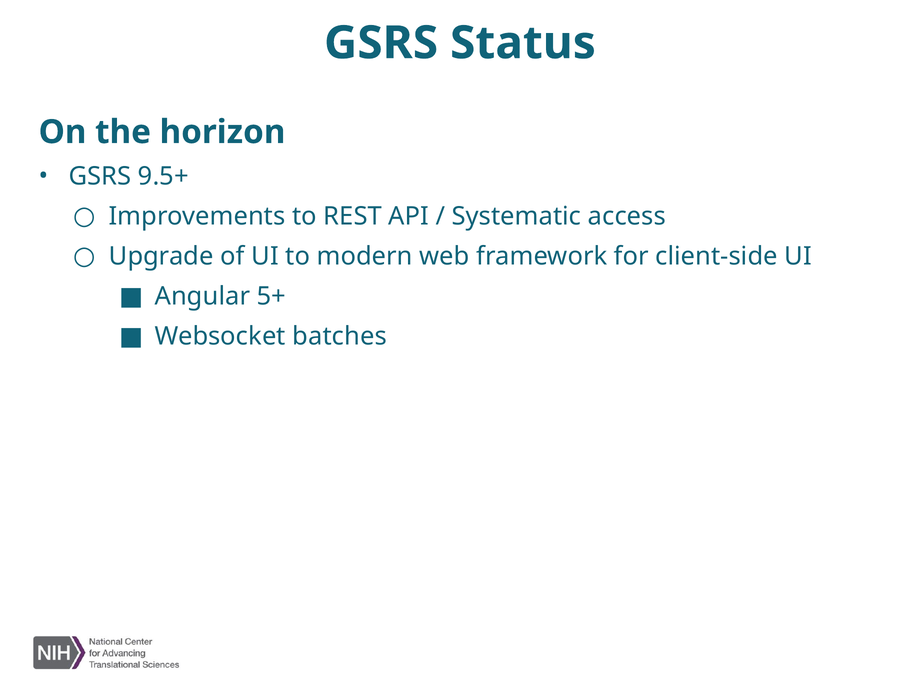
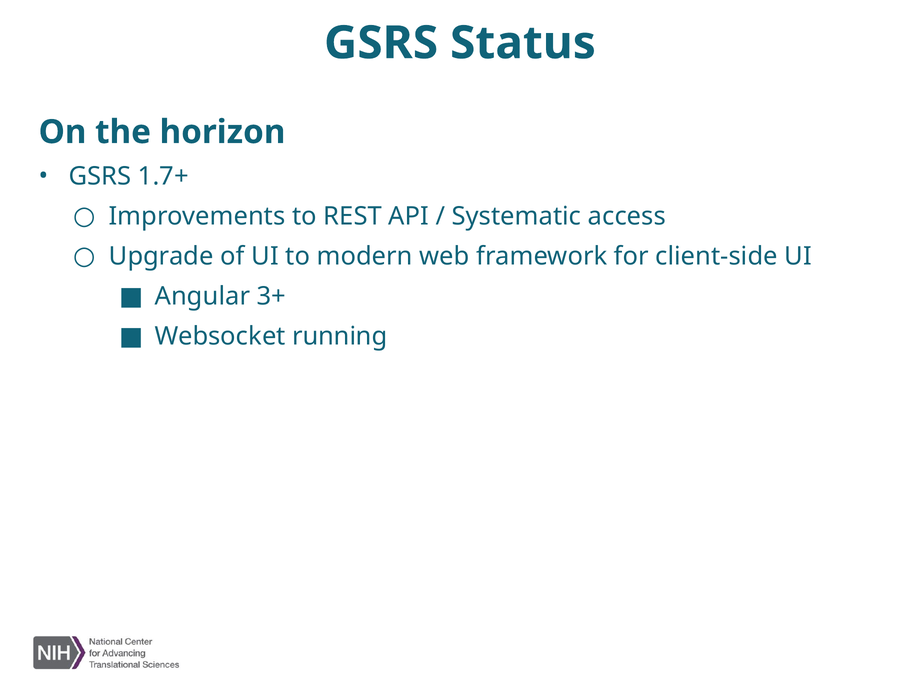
9.5+: 9.5+ -> 1.7+ (163, 176)
5+: 5+ -> 3+ (271, 296)
batches: batches -> running (340, 336)
